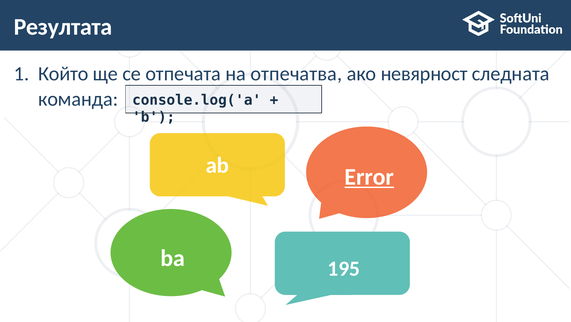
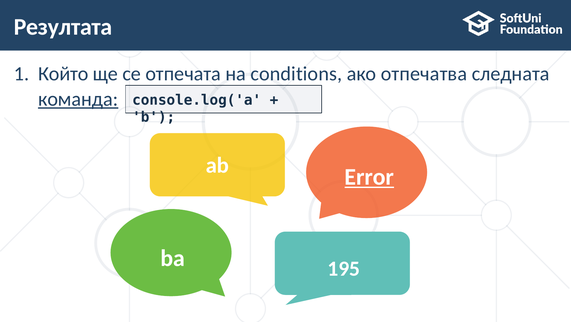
отпечатва: отпечатва -> conditions (296, 74)
невярност: невярност -> отпечатва (424, 74)
команда underline: none -> present (78, 99)
